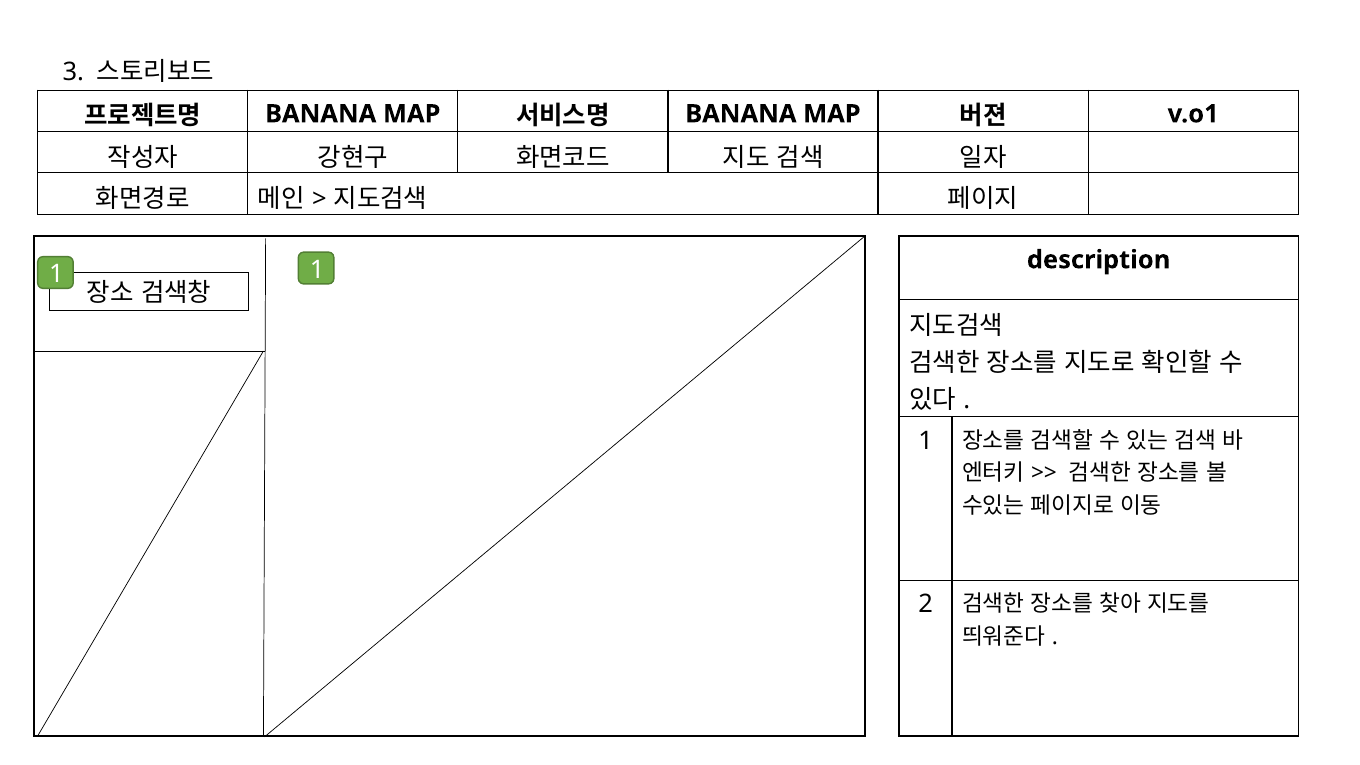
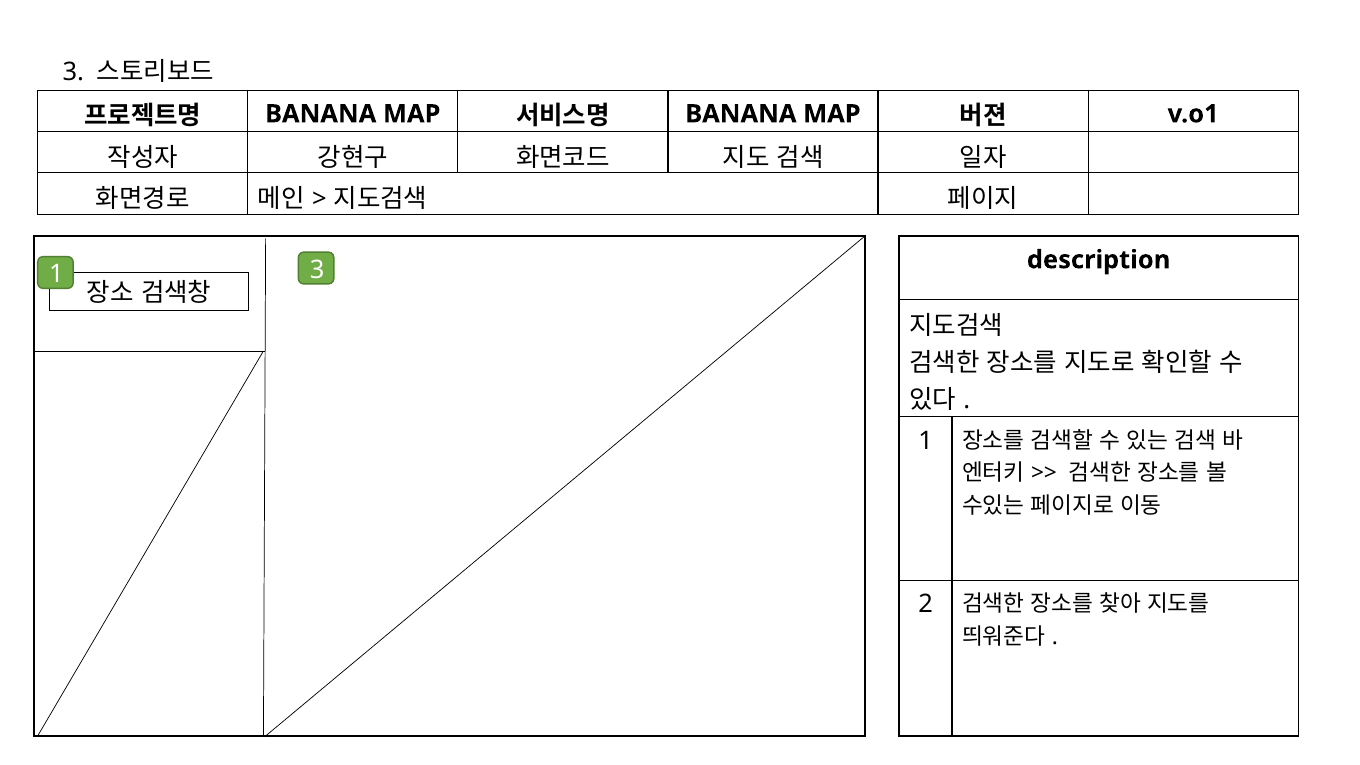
1 1: 1 -> 3 (317, 270)
